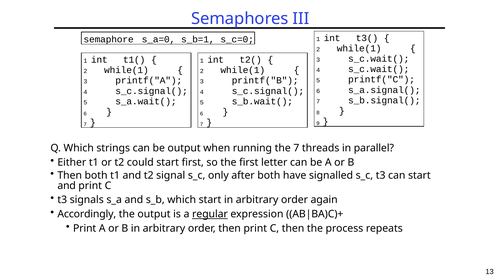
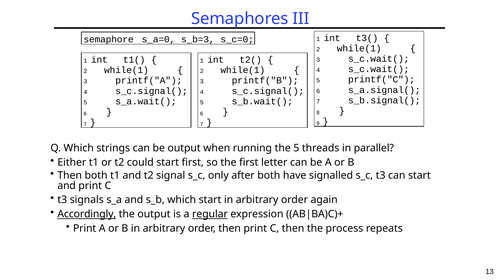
s_b=1: s_b=1 -> s_b=3 (198, 39)
the 7: 7 -> 5 (296, 149)
Accordingly underline: none -> present (87, 215)
